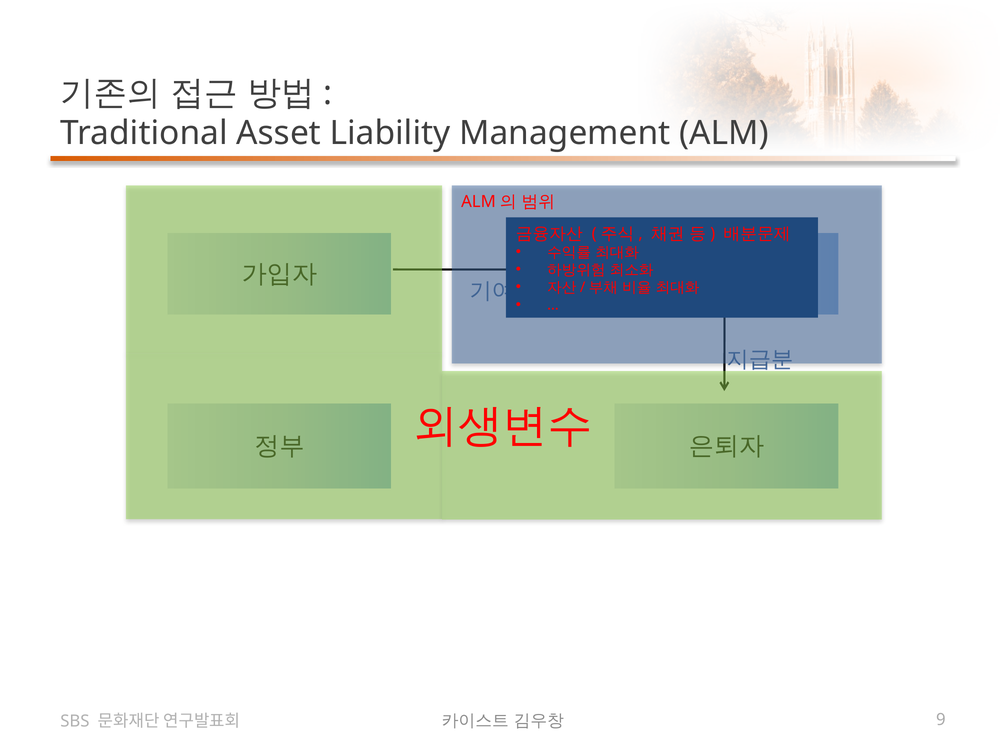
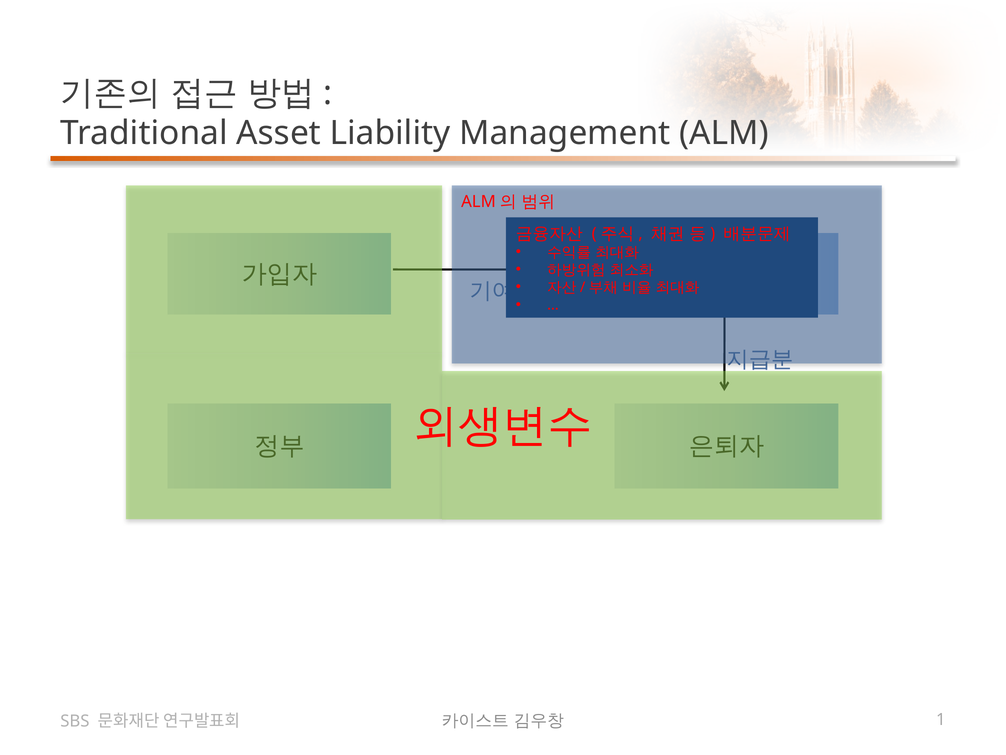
9: 9 -> 1 (941, 719)
